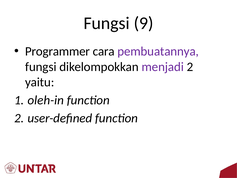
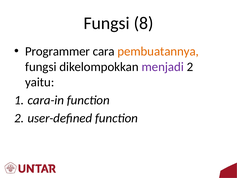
9: 9 -> 8 (144, 23)
pembuatannya colour: purple -> orange (158, 51)
oleh-in: oleh-in -> cara-in (46, 100)
